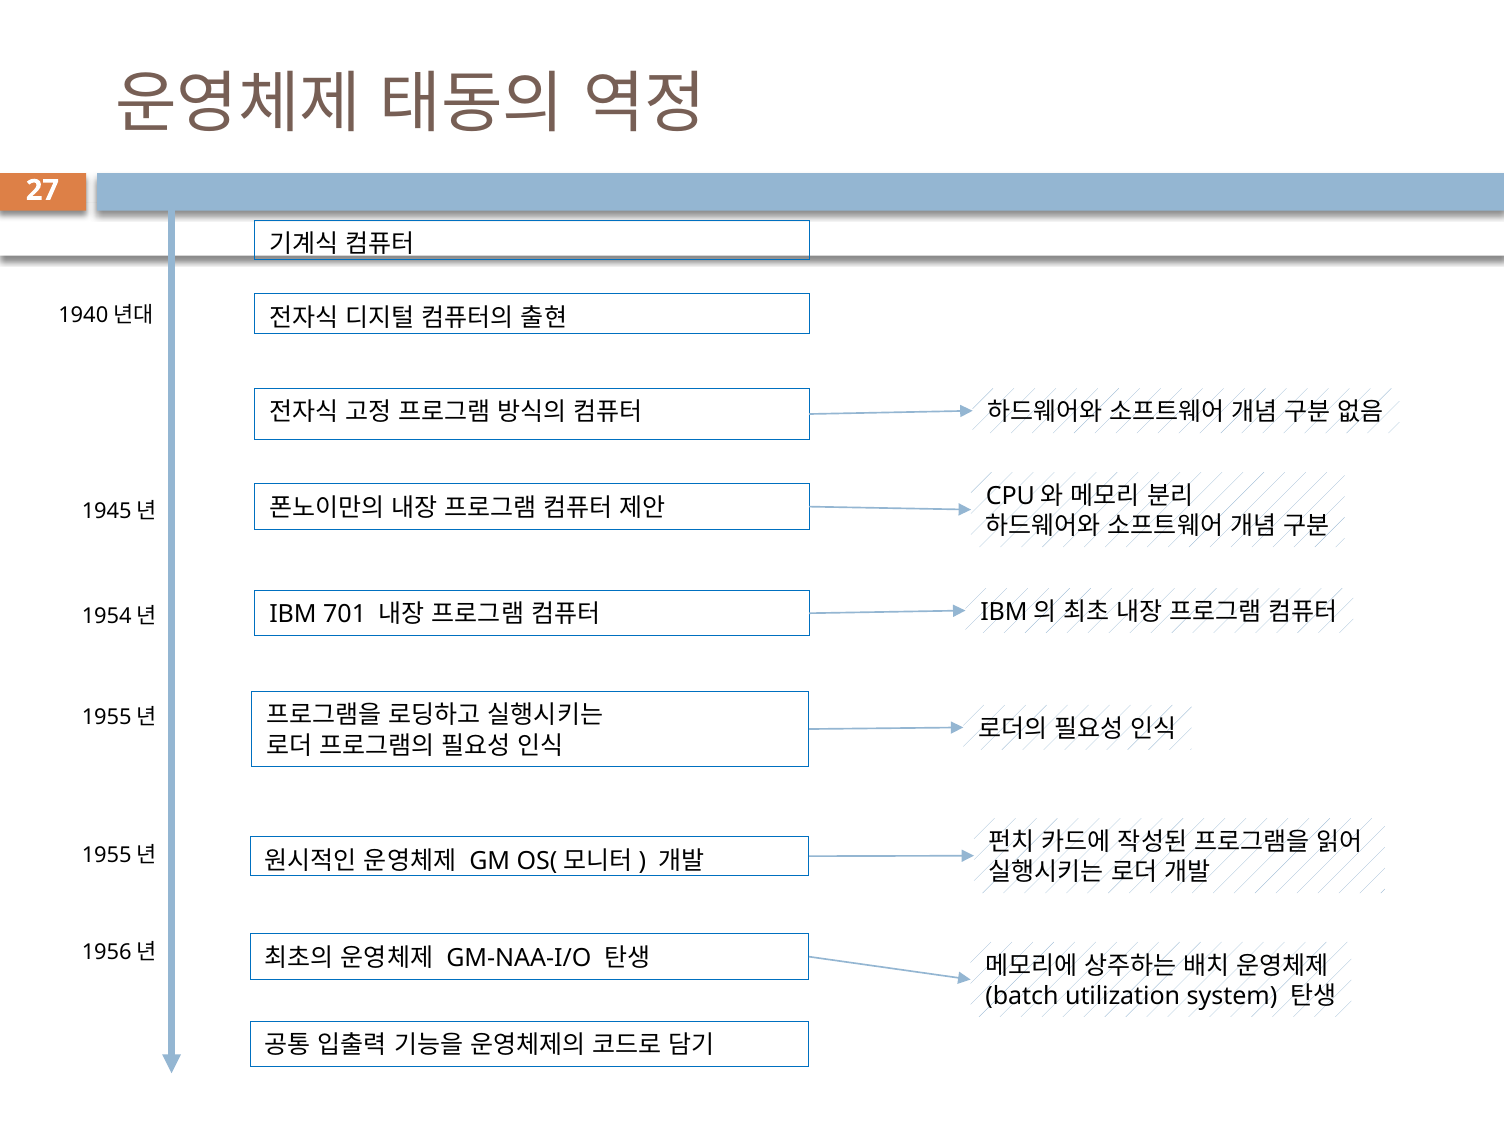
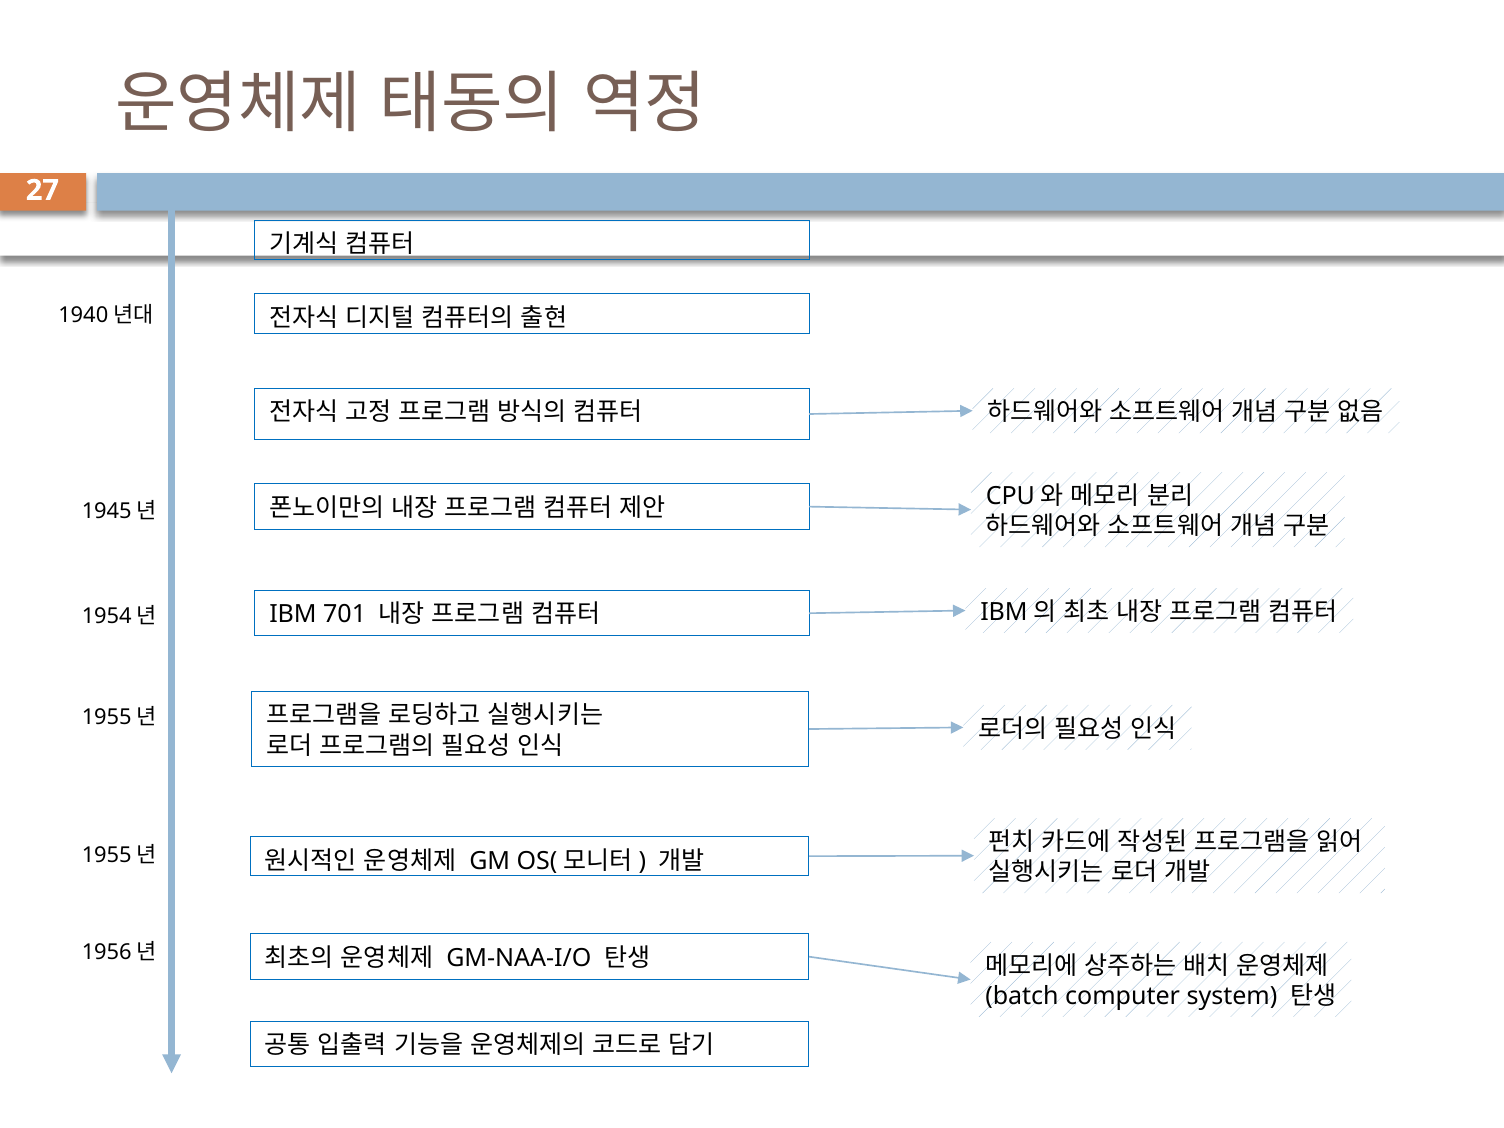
utilization: utilization -> computer (1123, 996)
